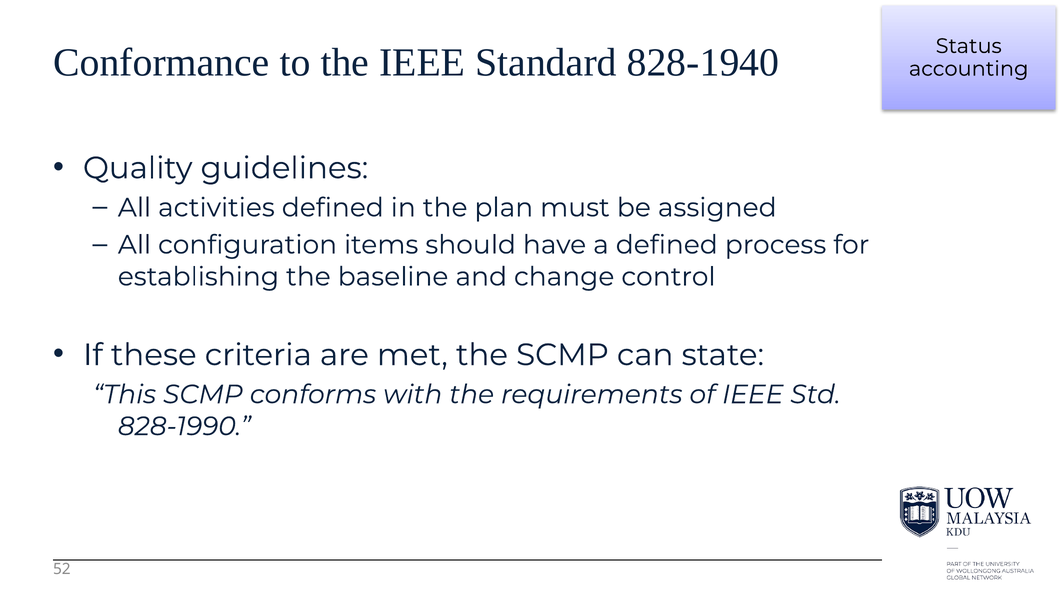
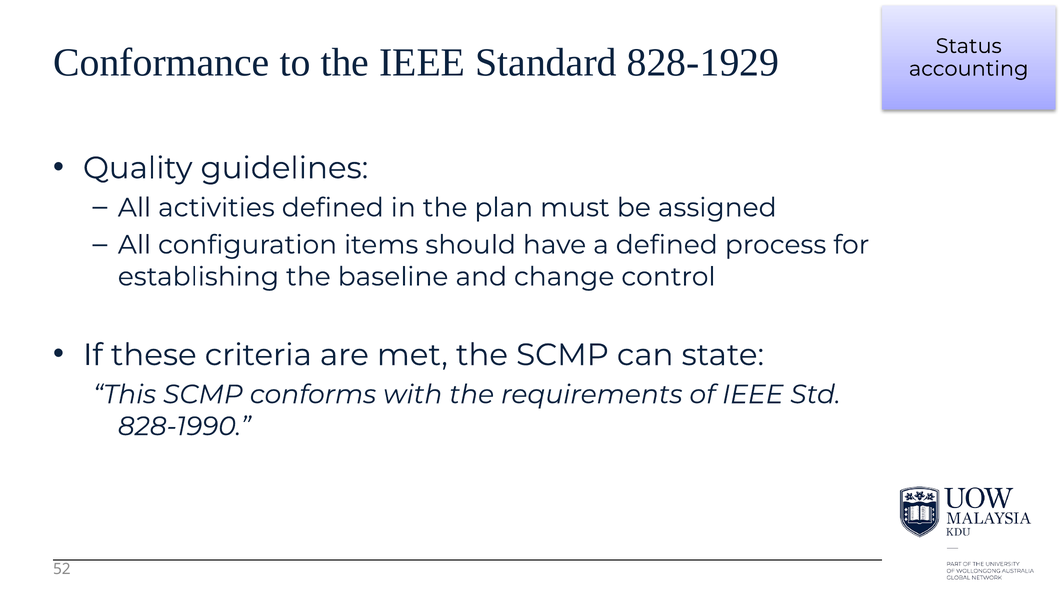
828-1940: 828-1940 -> 828-1929 (703, 62)
